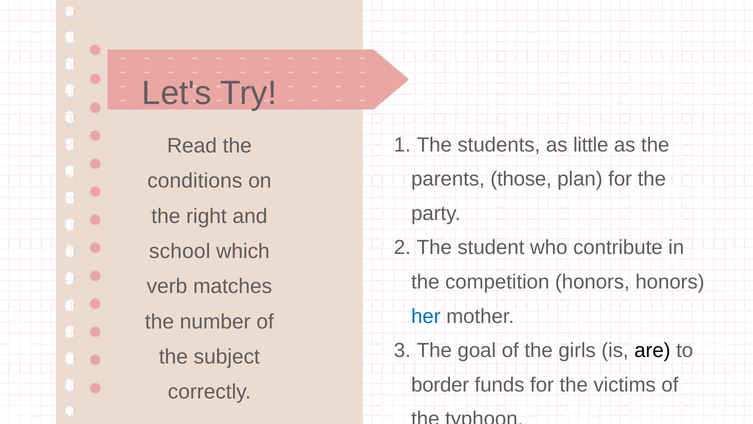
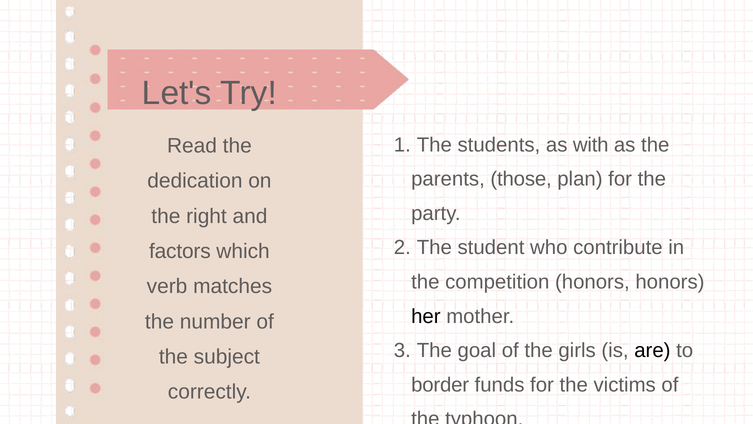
little: little -> with (591, 145)
conditions: conditions -> dedication (195, 181)
school: school -> factors (180, 251)
her colour: blue -> black (426, 316)
